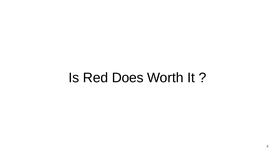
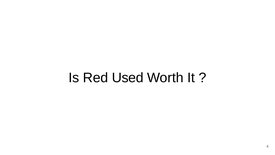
Does: Does -> Used (128, 78)
